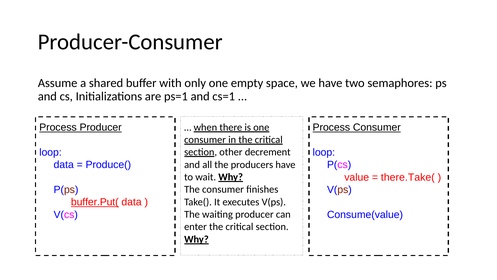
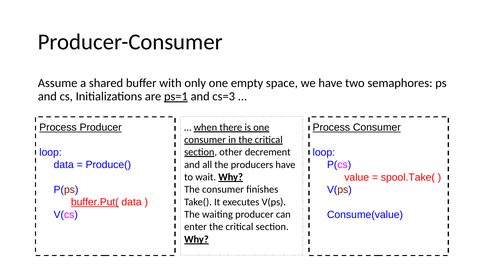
ps=1 underline: none -> present (176, 96)
cs=1: cs=1 -> cs=3 (224, 96)
there.Take(: there.Take( -> spool.Take( (408, 177)
